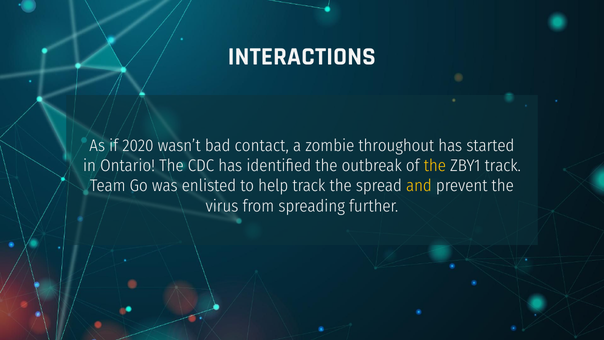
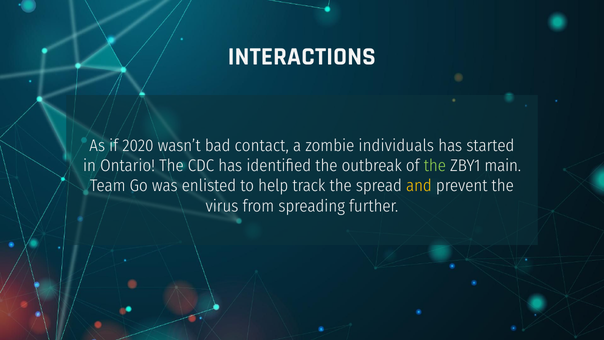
throughout: throughout -> individuals (396, 146)
the colour: yellow -> light green (435, 166)
ZBY1 track: track -> main (503, 166)
